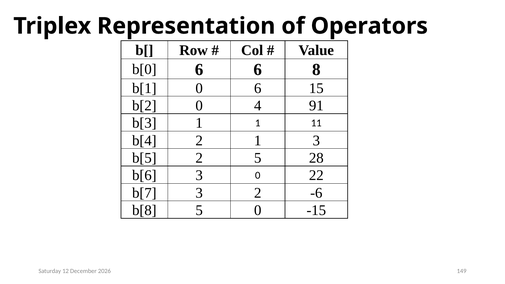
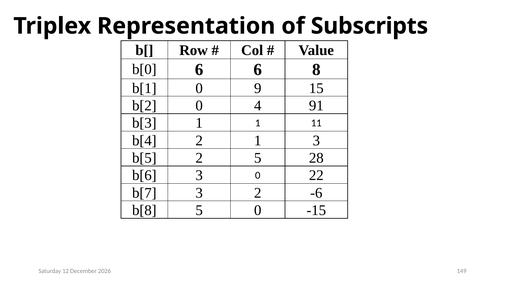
Operators: Operators -> Subscripts (369, 26)
0 6: 6 -> 9 (258, 88)
